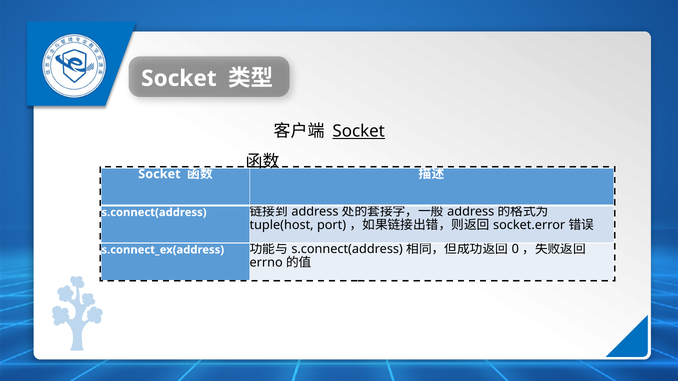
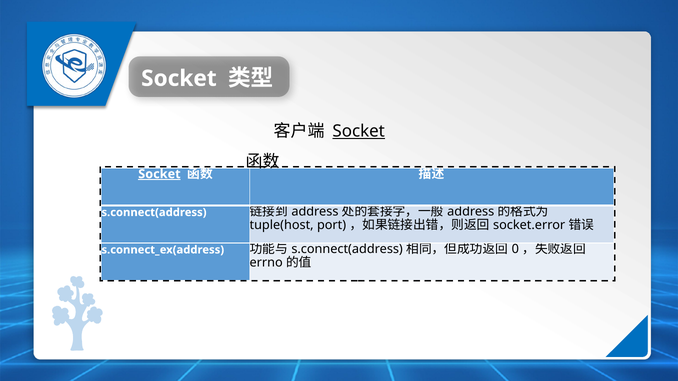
Socket underline: none -> present (159, 174)
